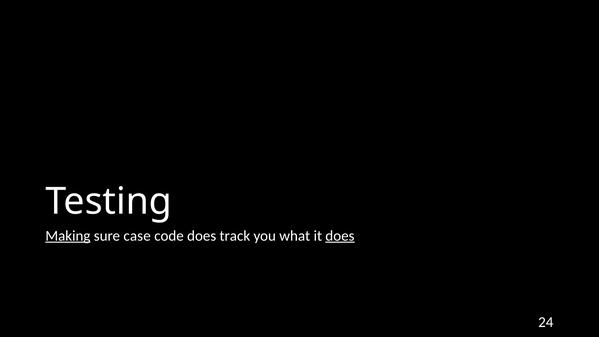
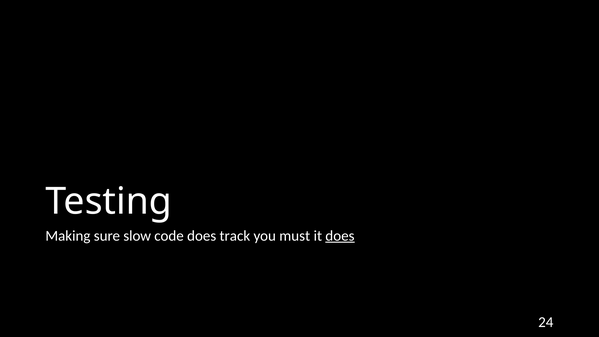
Making underline: present -> none (68, 236)
case: case -> slow (137, 236)
what: what -> must (295, 236)
